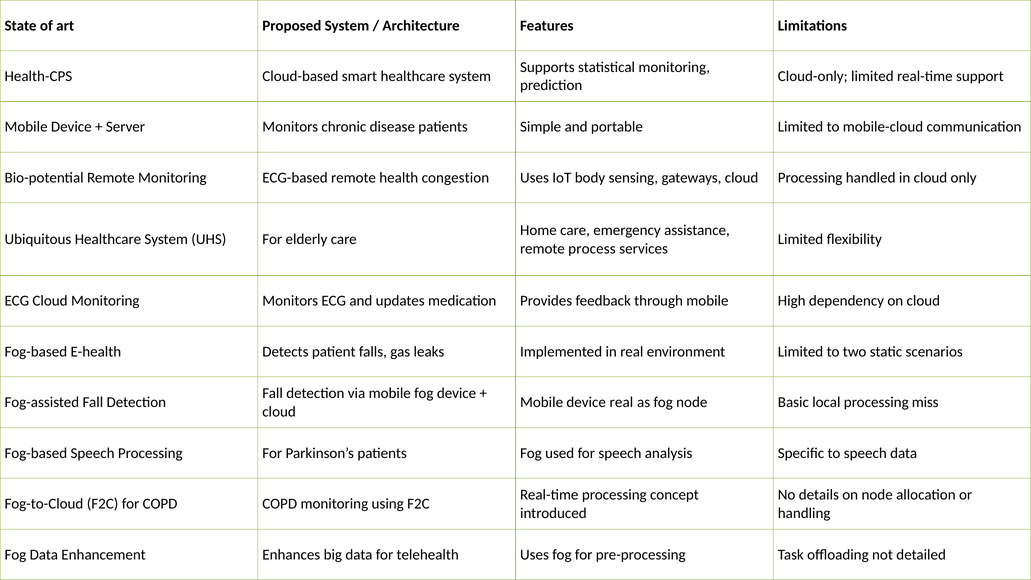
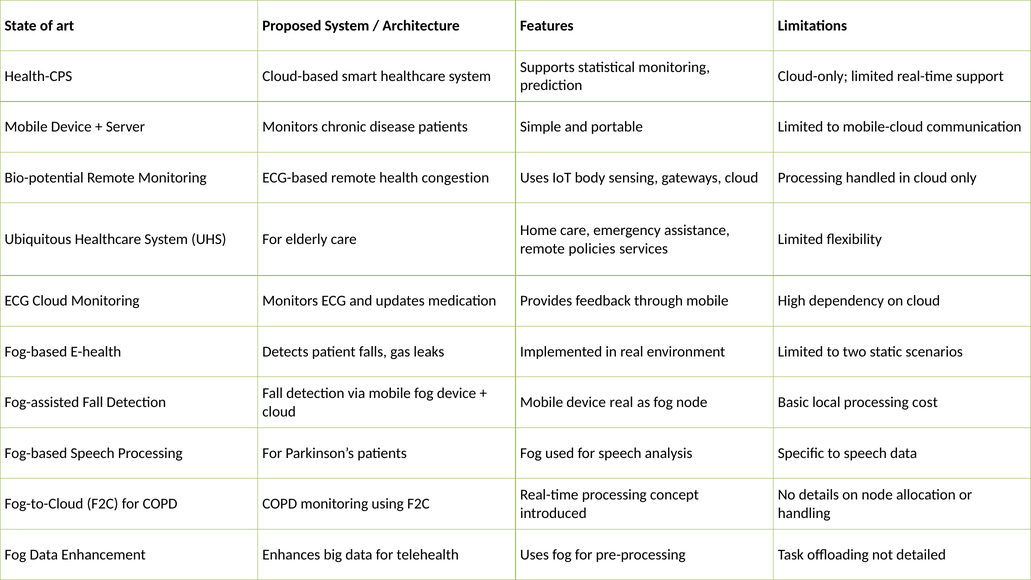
process: process -> policies (592, 249)
miss: miss -> cost (925, 402)
